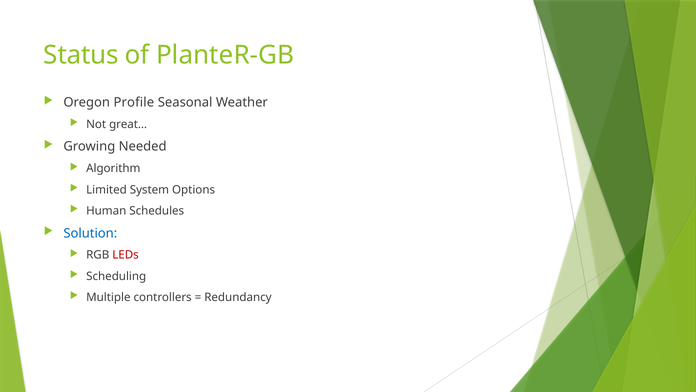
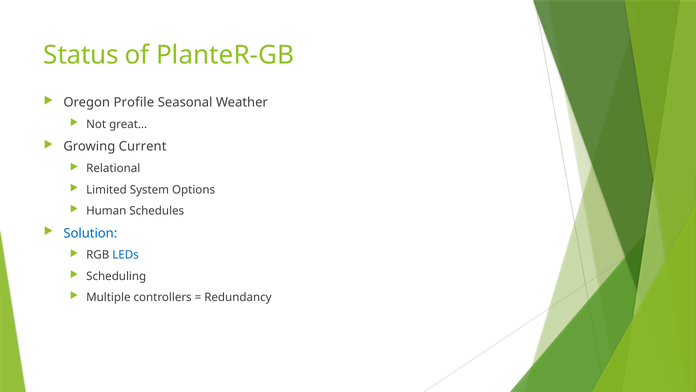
Needed: Needed -> Current (143, 146)
Algorithm: Algorithm -> Relational (113, 168)
LEDs colour: red -> blue (126, 255)
